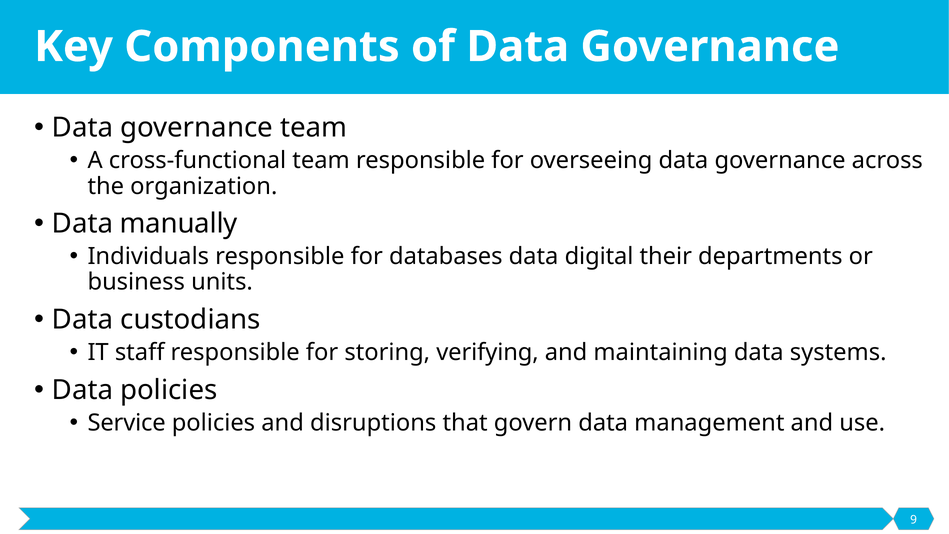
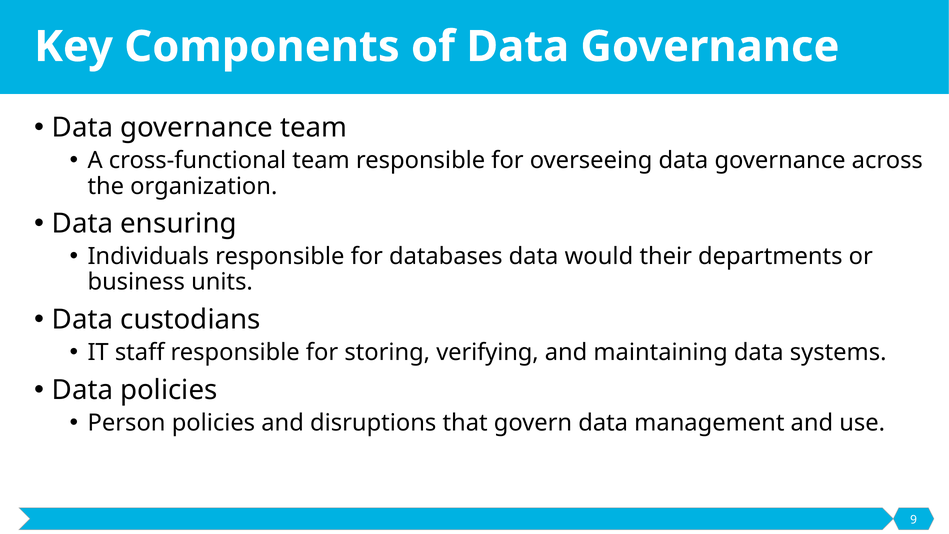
manually: manually -> ensuring (179, 224)
digital: digital -> would (599, 256)
Service: Service -> Person (127, 423)
